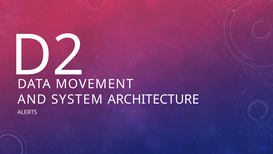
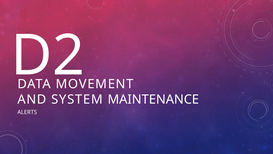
ARCHITECTURE: ARCHITECTURE -> MAINTENANCE (153, 99)
